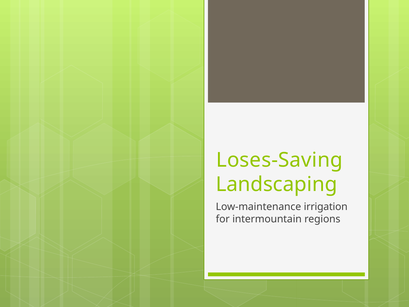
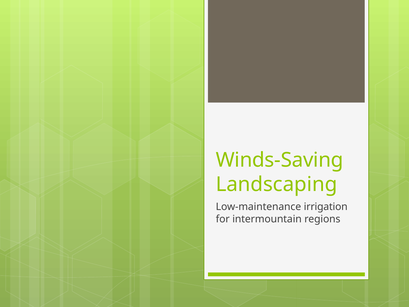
Loses-Saving: Loses-Saving -> Winds-Saving (280, 160)
